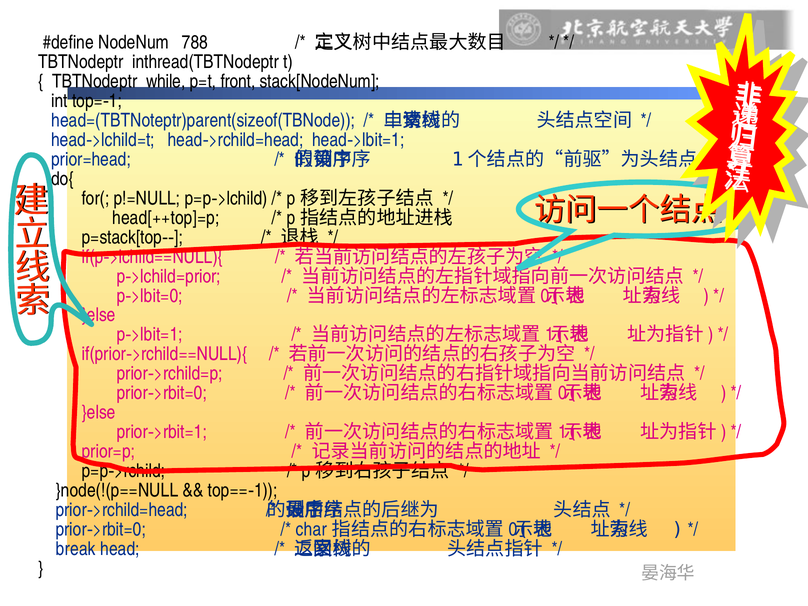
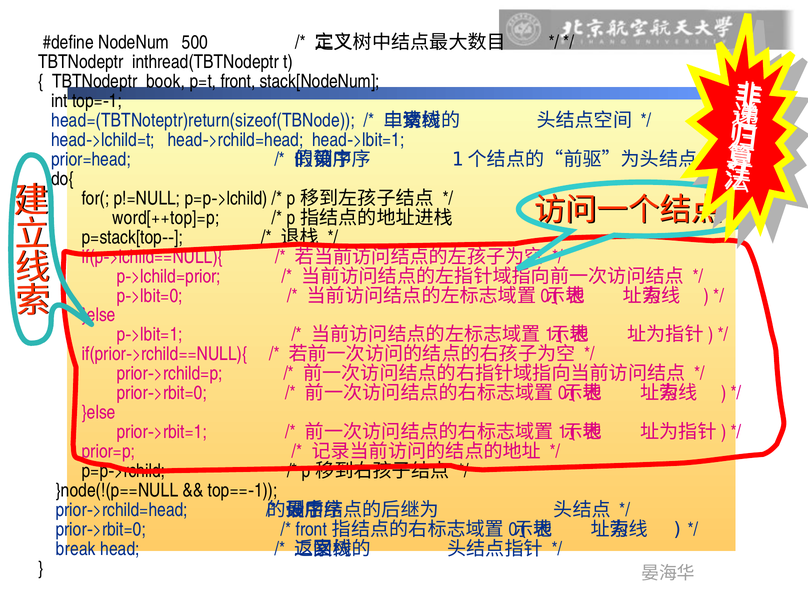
788: 788 -> 500 (195, 43)
while: while -> book (166, 82)
head=(TBTNoteptr)parent(sizeof(TBNode: head=(TBTNoteptr)parent(sizeof(TBNode -> head=(TBTNoteptr)return(sizeof(TBNode (203, 121)
head[++top]=p: head[++top]=p -> word[++top]=p (166, 218)
char: char -> front (311, 529)
